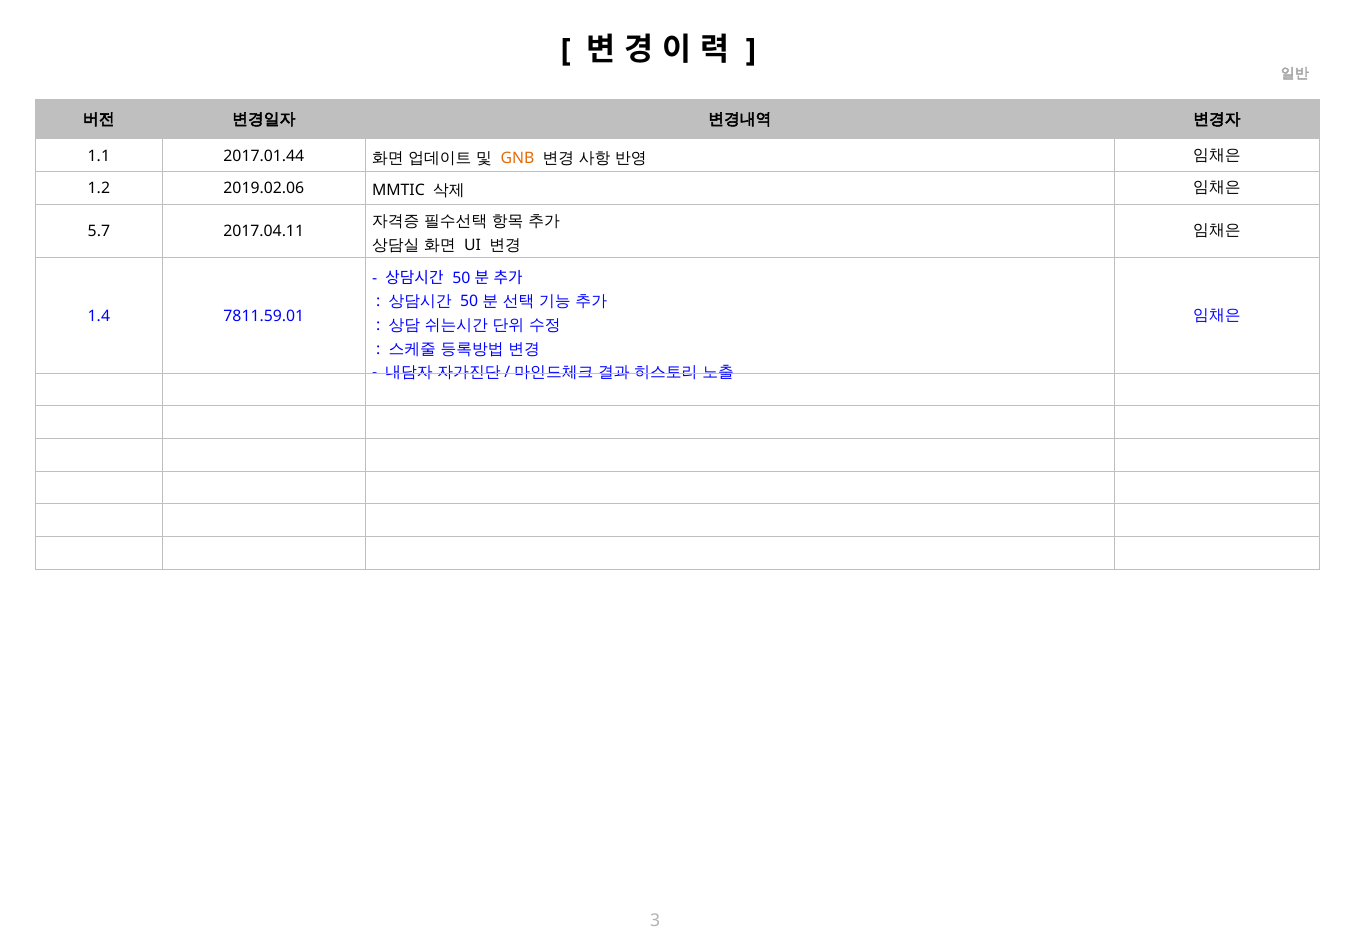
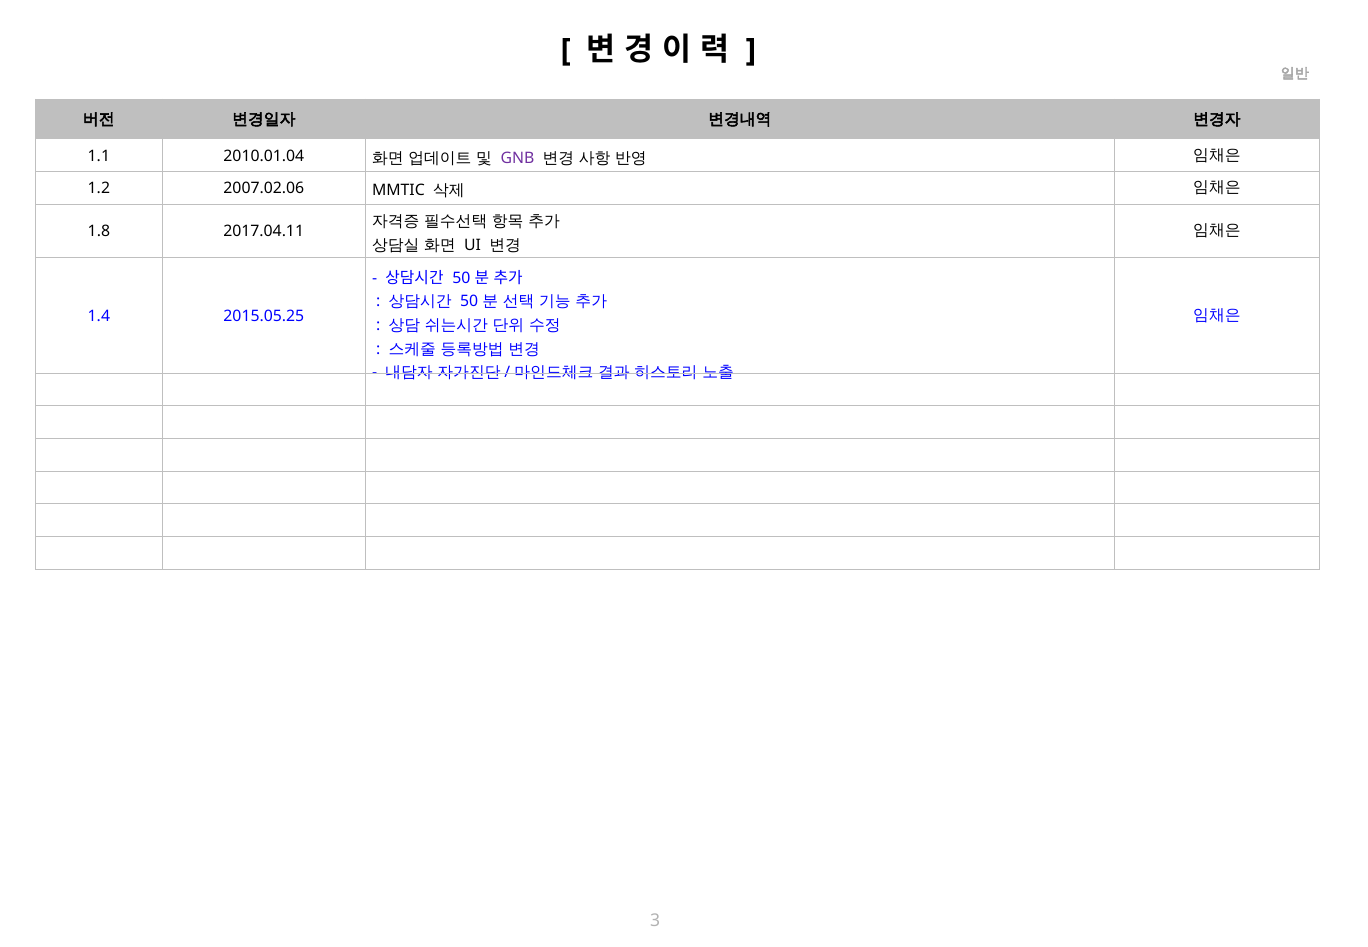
2017.01.44: 2017.01.44 -> 2010.01.04 (264, 156)
GNB colour: orange -> purple (517, 158)
2019.02.06: 2019.02.06 -> 2007.02.06 (264, 189)
5.7: 5.7 -> 1.8 (99, 231)
7811.59.01: 7811.59.01 -> 2015.05.25 (264, 316)
